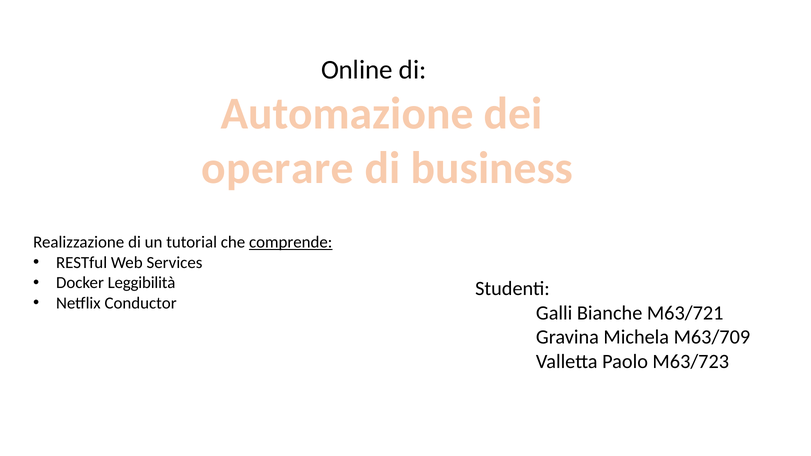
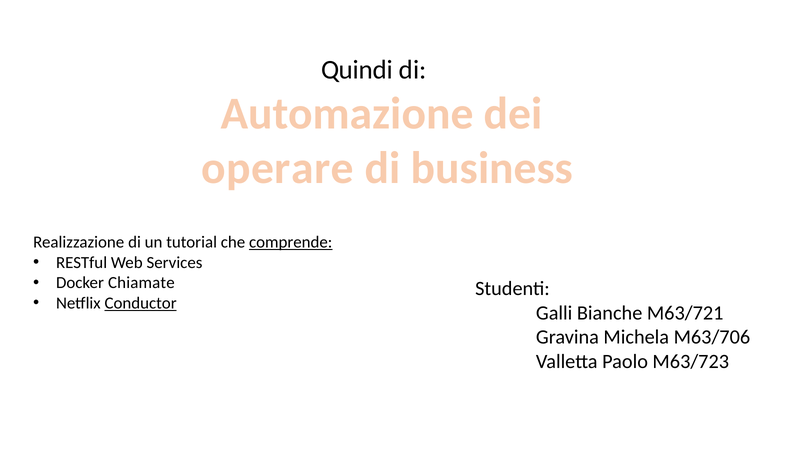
Online: Online -> Quindi (357, 70)
Leggibilità: Leggibilità -> Chiamate (141, 283)
Conductor underline: none -> present (141, 303)
M63/709: M63/709 -> M63/706 (712, 337)
